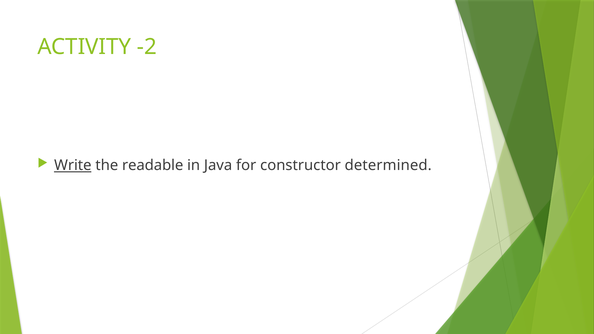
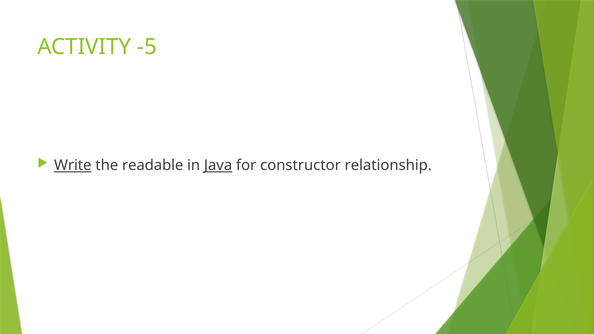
-2: -2 -> -5 (147, 47)
Java underline: none -> present (218, 165)
determined: determined -> relationship (388, 165)
